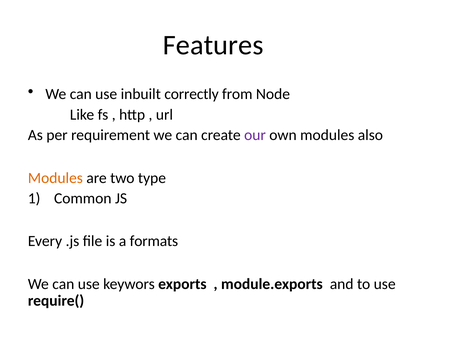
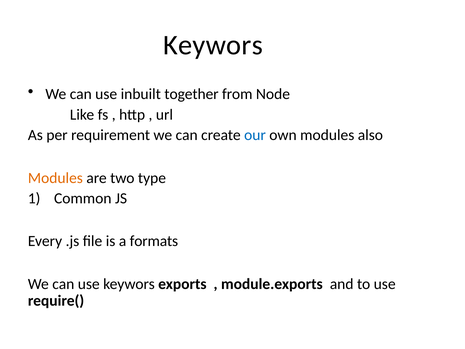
Features: Features -> Keywors (213, 45)
correctly: correctly -> together (192, 94)
our colour: purple -> blue (255, 135)
